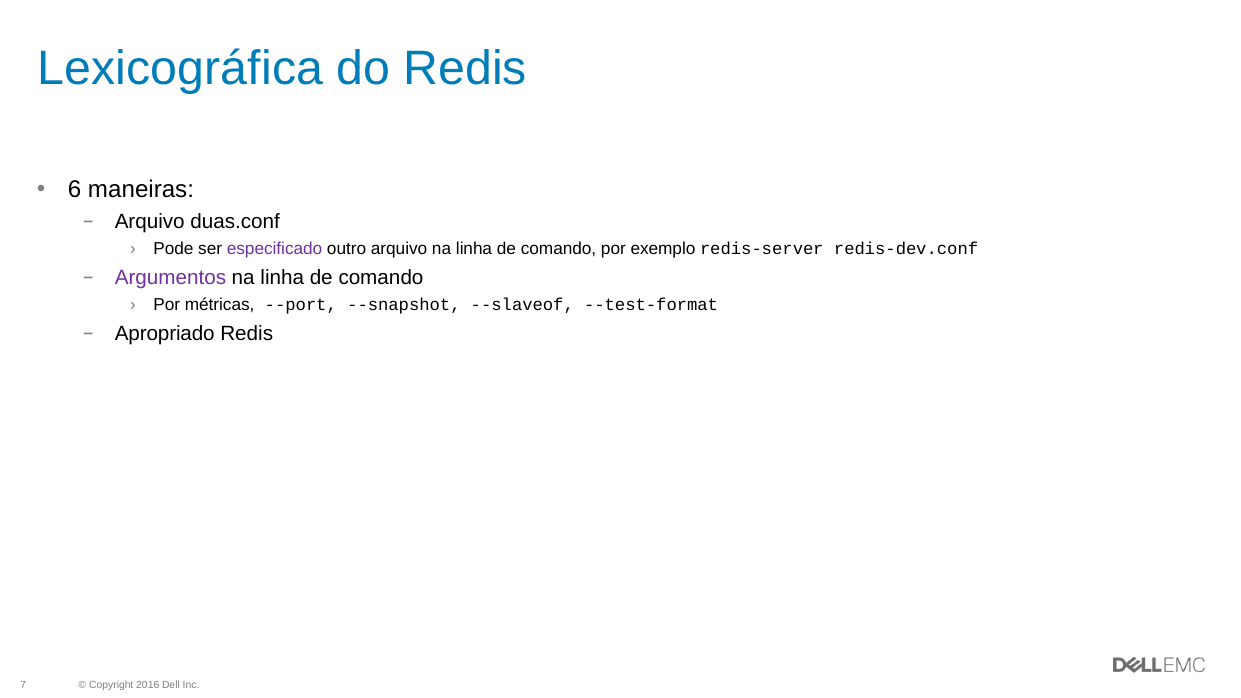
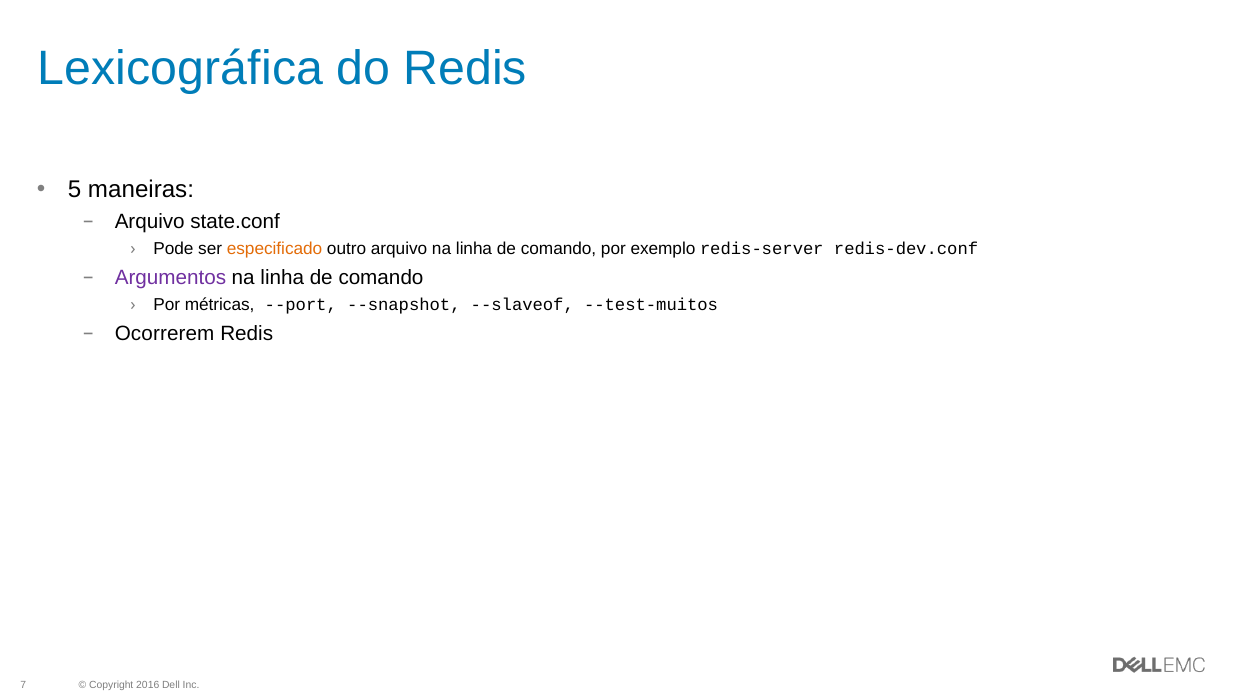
6: 6 -> 5 (75, 190)
duas.conf: duas.conf -> state.conf (235, 221)
especificado colour: purple -> orange (275, 249)
--test-format: --test-format -> --test-muitos (651, 305)
Apropriado: Apropriado -> Ocorrerem (165, 333)
